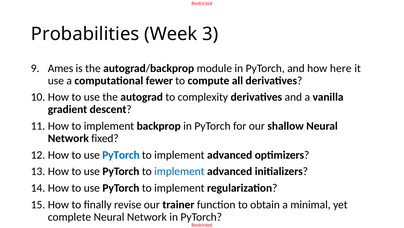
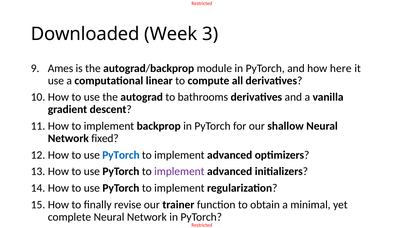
Probabilities: Probabilities -> Downloaded (85, 34)
fewer: fewer -> linear (159, 80)
complexity: complexity -> bathrooms (203, 97)
implement colour: blue -> purple (179, 171)
